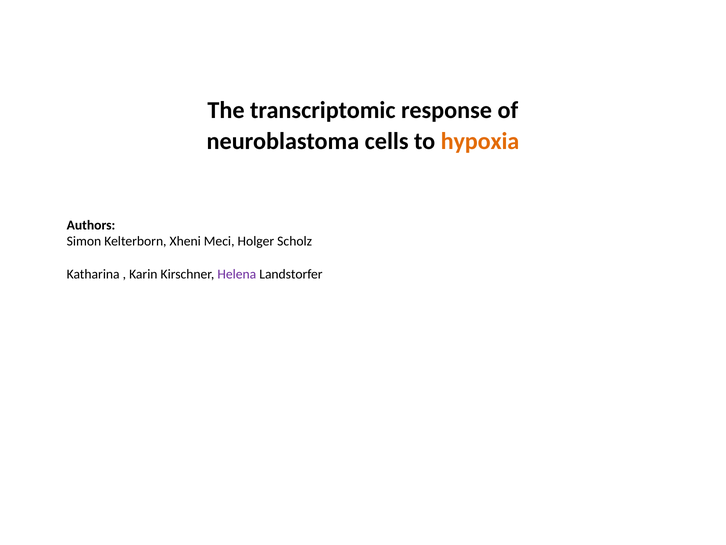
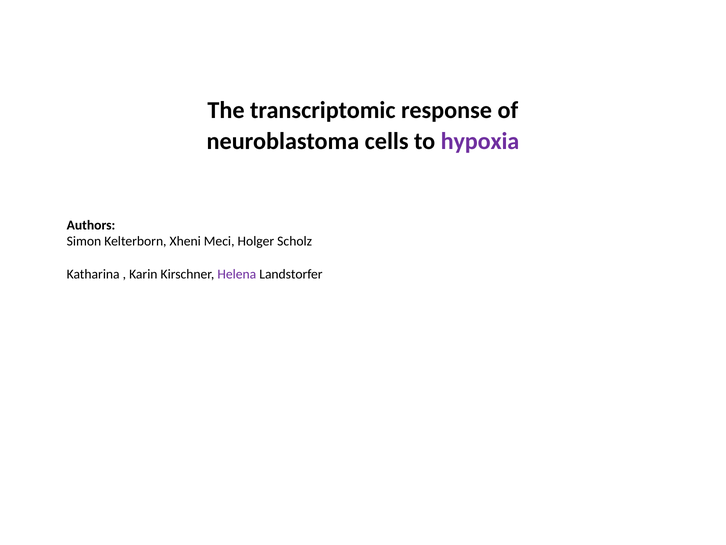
hypoxia colour: orange -> purple (480, 141)
